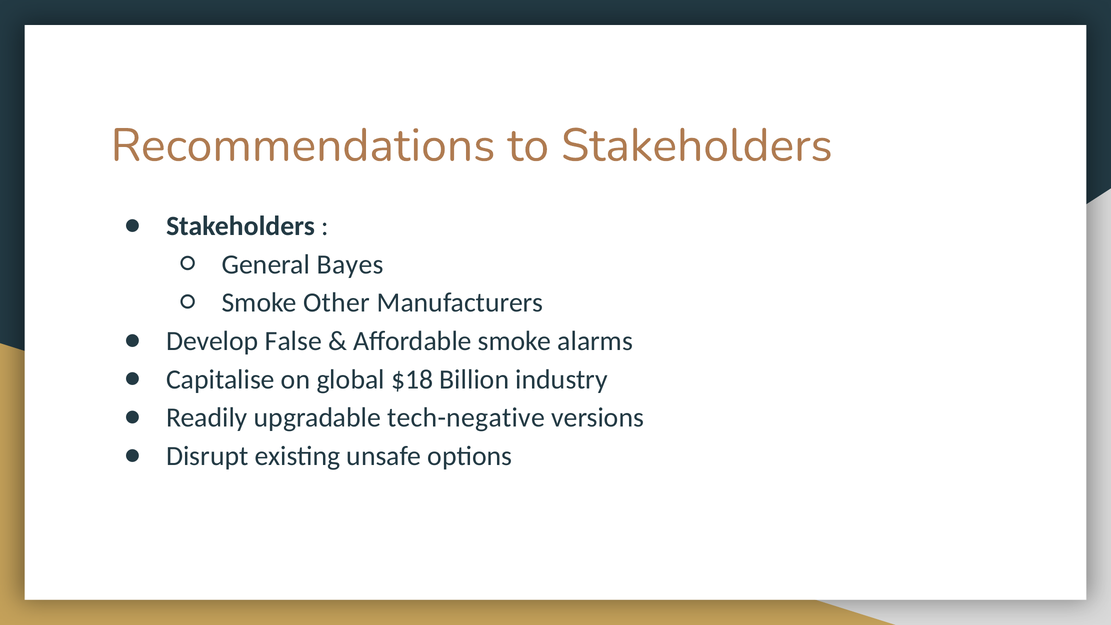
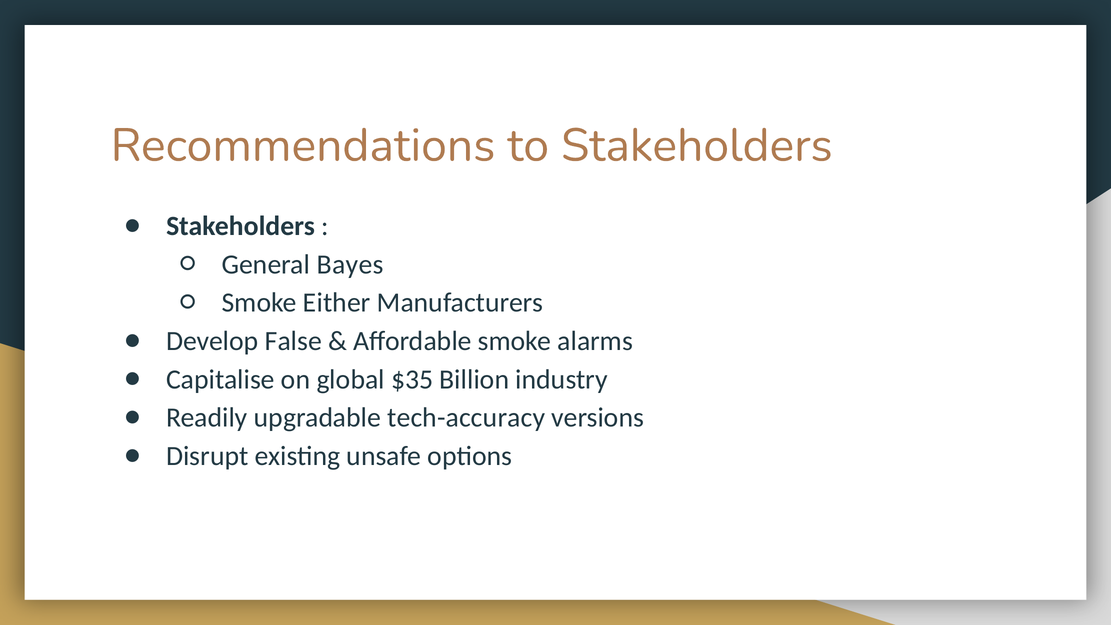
Other: Other -> Either (337, 303)
$18: $18 -> $35 (412, 379)
tech-negative: tech-negative -> tech-accuracy (466, 418)
